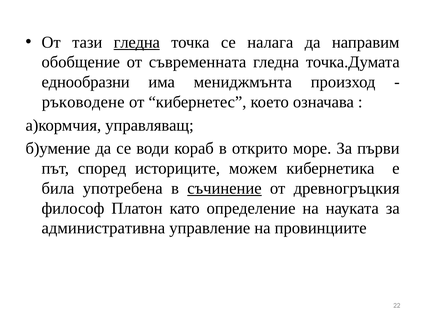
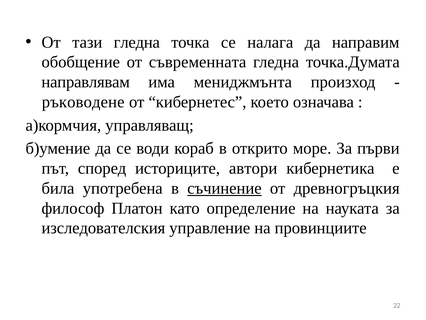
гледна underline: present -> none (137, 42)
еднообразни: еднообразни -> направлявам (86, 82)
можем: можем -> автори (253, 168)
административна: административна -> изследователския (103, 228)
